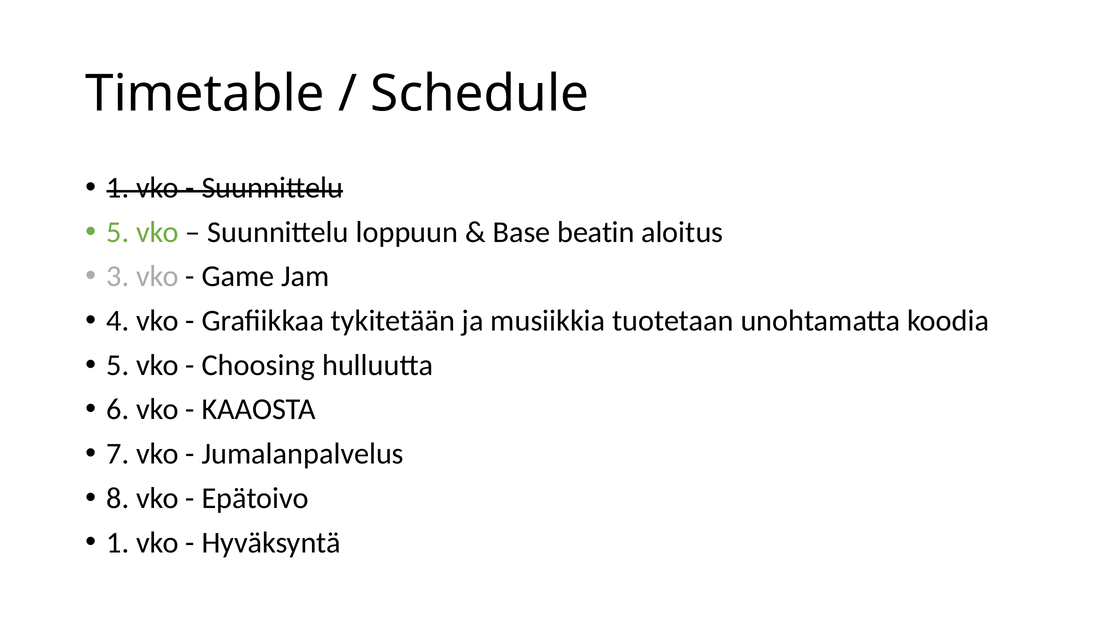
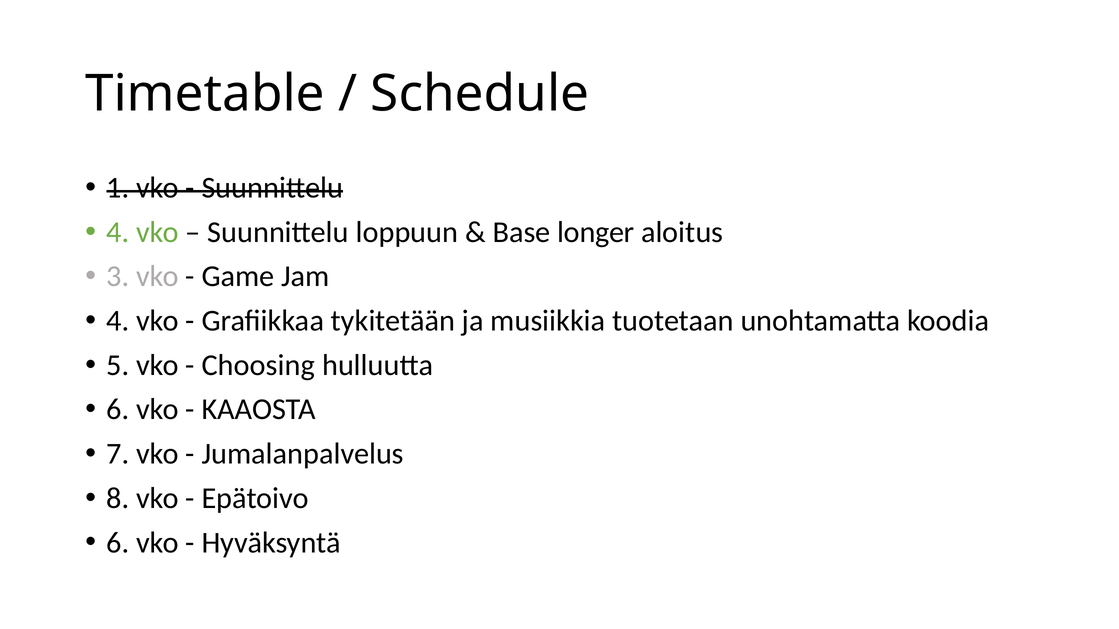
5: 5 -> 4 (118, 232)
beatin: beatin -> longer (596, 232)
1: 1 -> 6 (118, 543)
